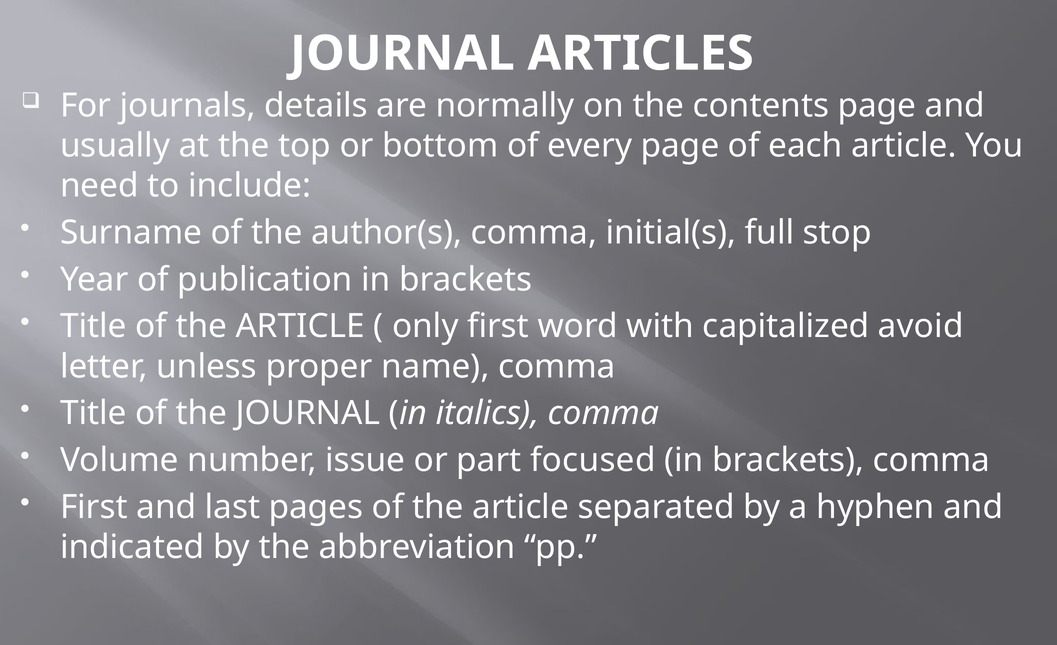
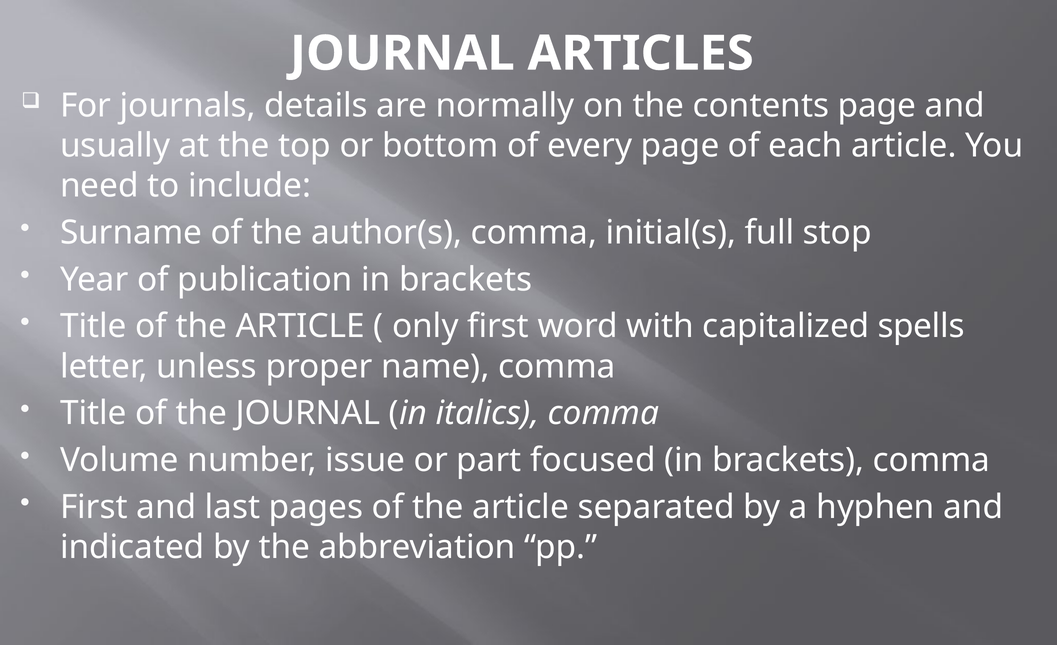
avoid: avoid -> spells (921, 326)
